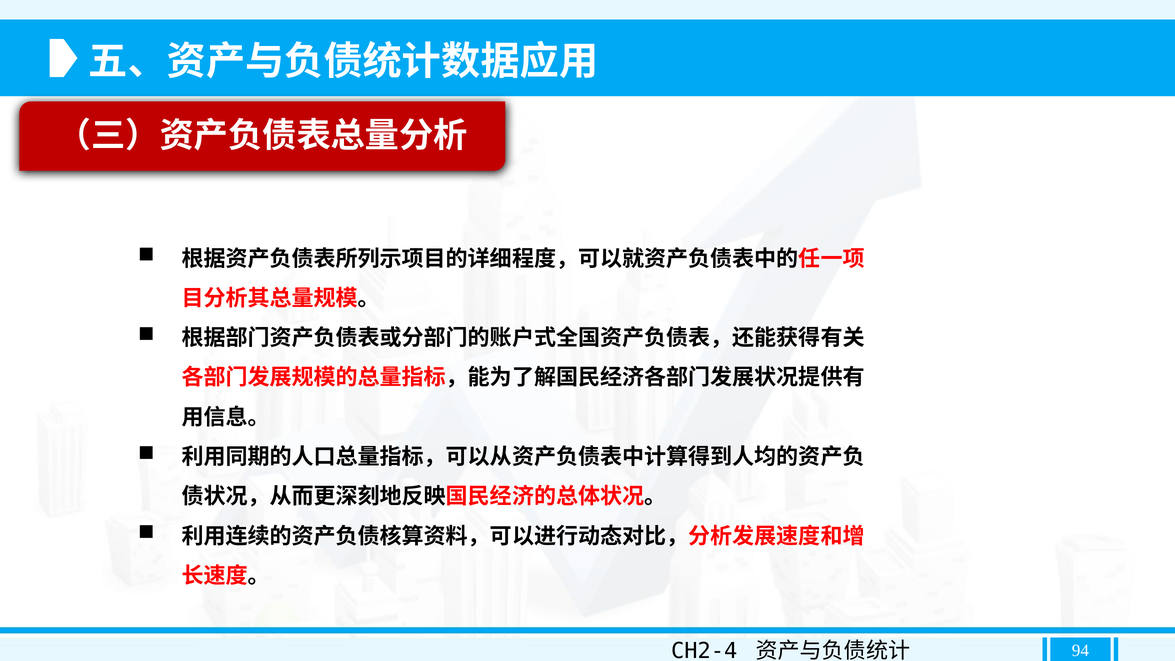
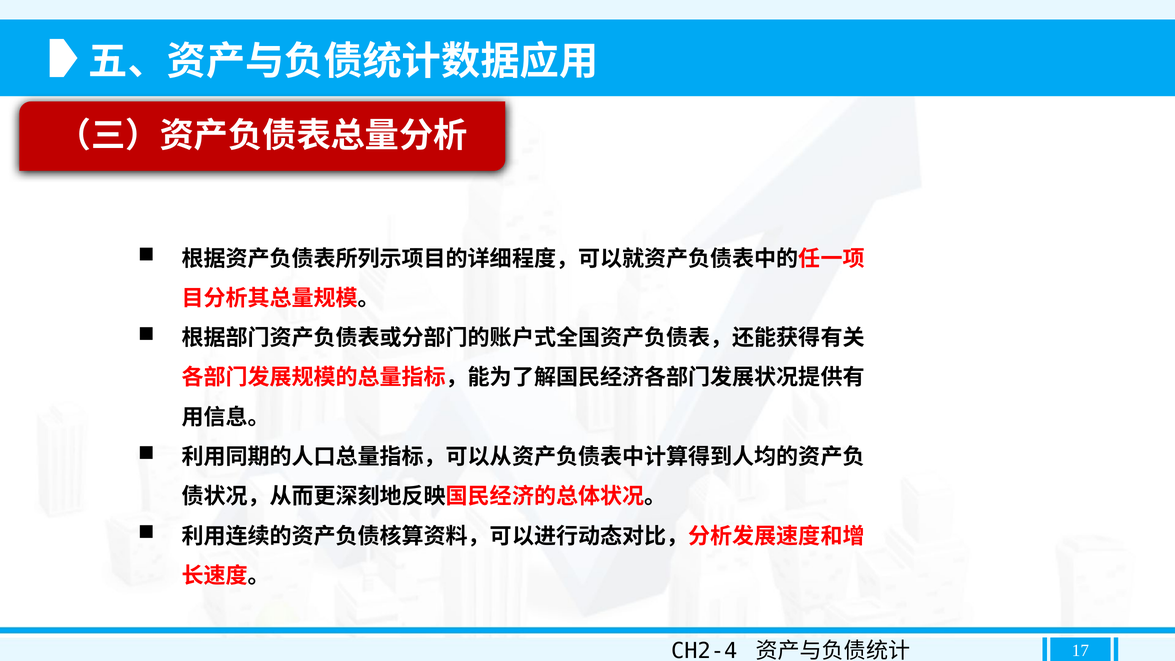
94: 94 -> 17 (1080, 651)
